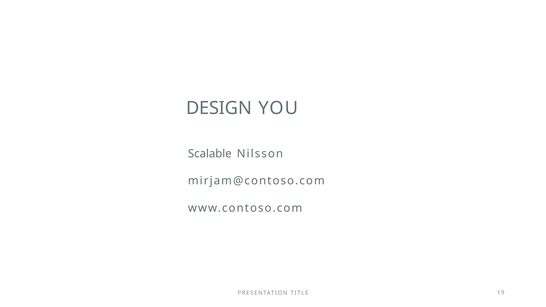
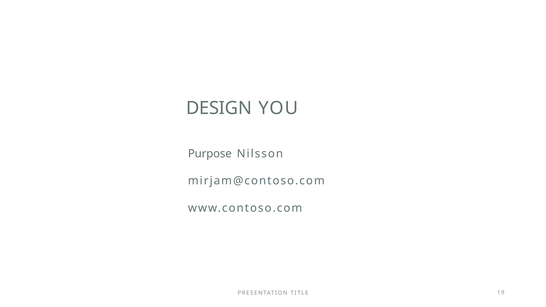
Scalable: Scalable -> Purpose (210, 154)
